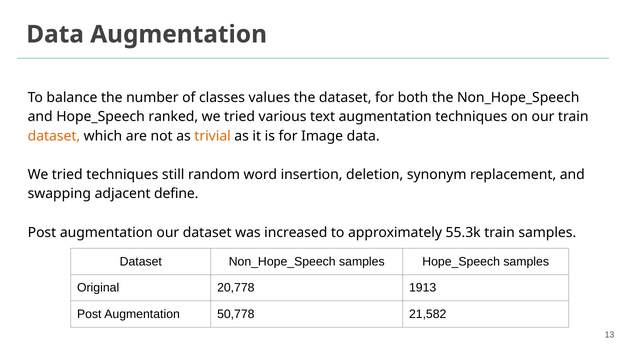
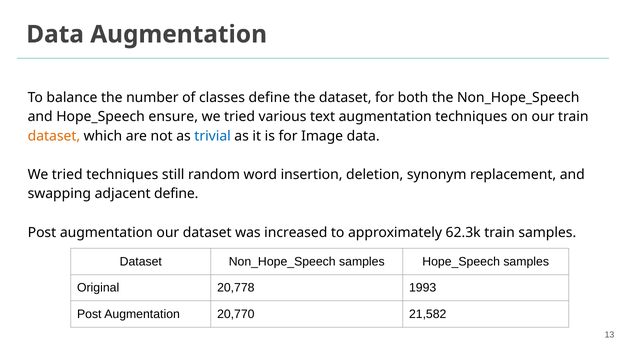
classes values: values -> define (269, 97)
ranked: ranked -> ensure (173, 117)
trivial colour: orange -> blue (213, 136)
55.3k: 55.3k -> 62.3k (463, 232)
1913: 1913 -> 1993 (423, 288)
50,778: 50,778 -> 20,770 (236, 314)
